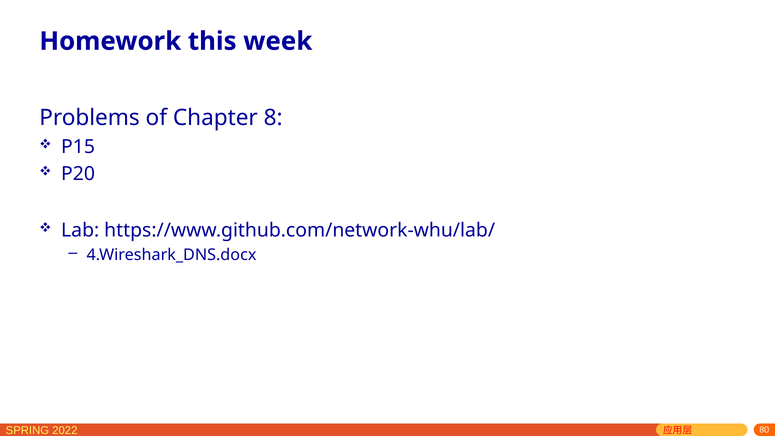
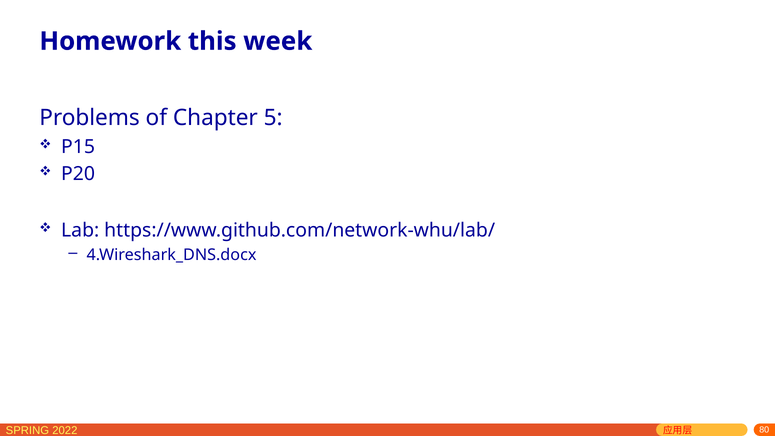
8: 8 -> 5 (273, 118)
